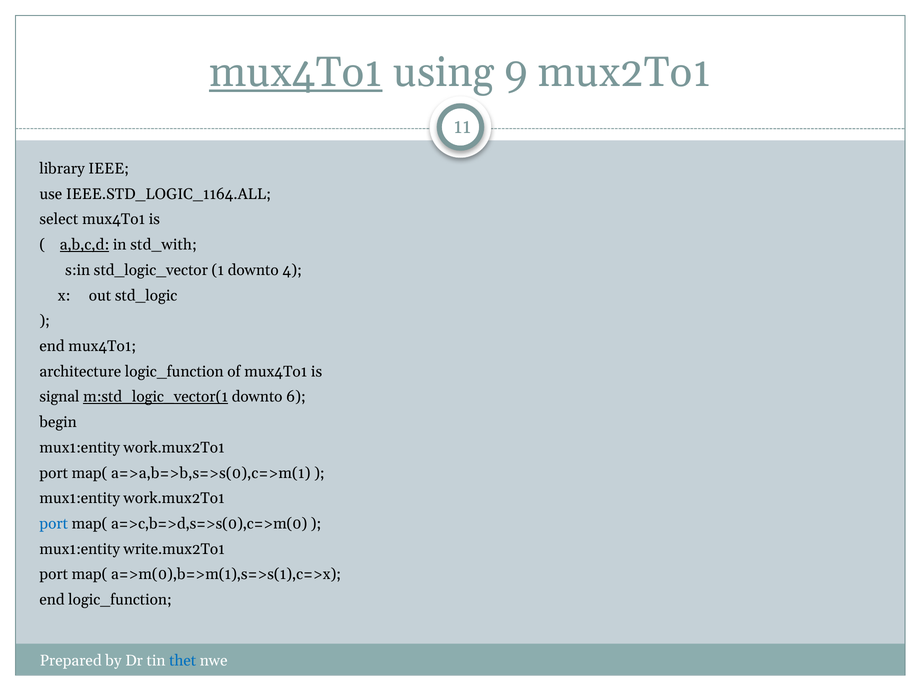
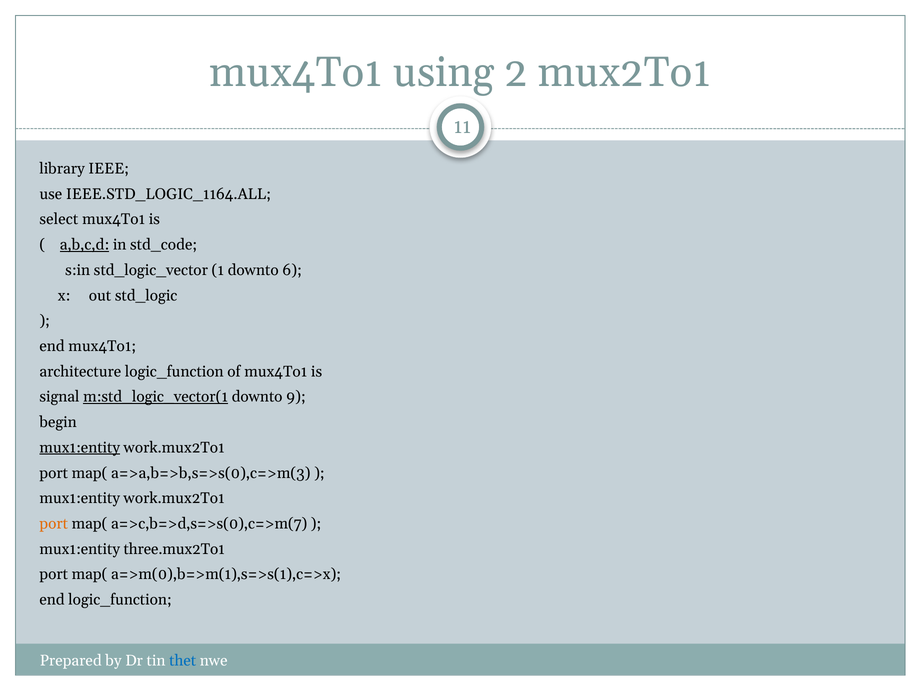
mux4To1 underline: present -> none (296, 73)
9: 9 -> 2 (516, 73)
std_with: std_with -> std_code (164, 245)
4: 4 -> 6 (292, 270)
6: 6 -> 9 (296, 397)
mux1:entity underline: none -> present (80, 447)
a=>a,b=>b,s=>s(0),c=>m(1: a=>a,b=>b,s=>s(0),c=>m(1 -> a=>a,b=>b,s=>s(0),c=>m(3 (211, 473)
port colour: blue -> orange (54, 523)
a=>c,b=>d,s=>s(0),c=>m(0: a=>c,b=>d,s=>s(0),c=>m(0 -> a=>c,b=>d,s=>s(0),c=>m(7 (209, 523)
write.mux2To1: write.mux2To1 -> three.mux2To1 (174, 549)
